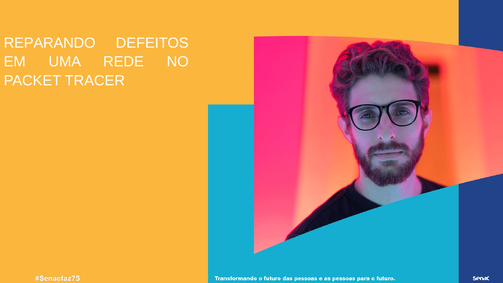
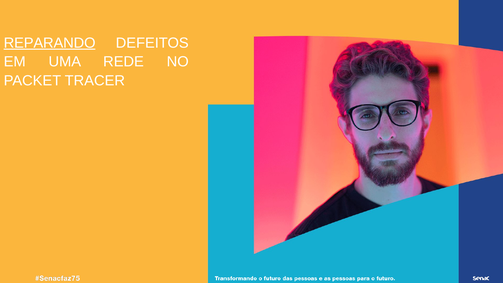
REPARANDO underline: none -> present (50, 43)
